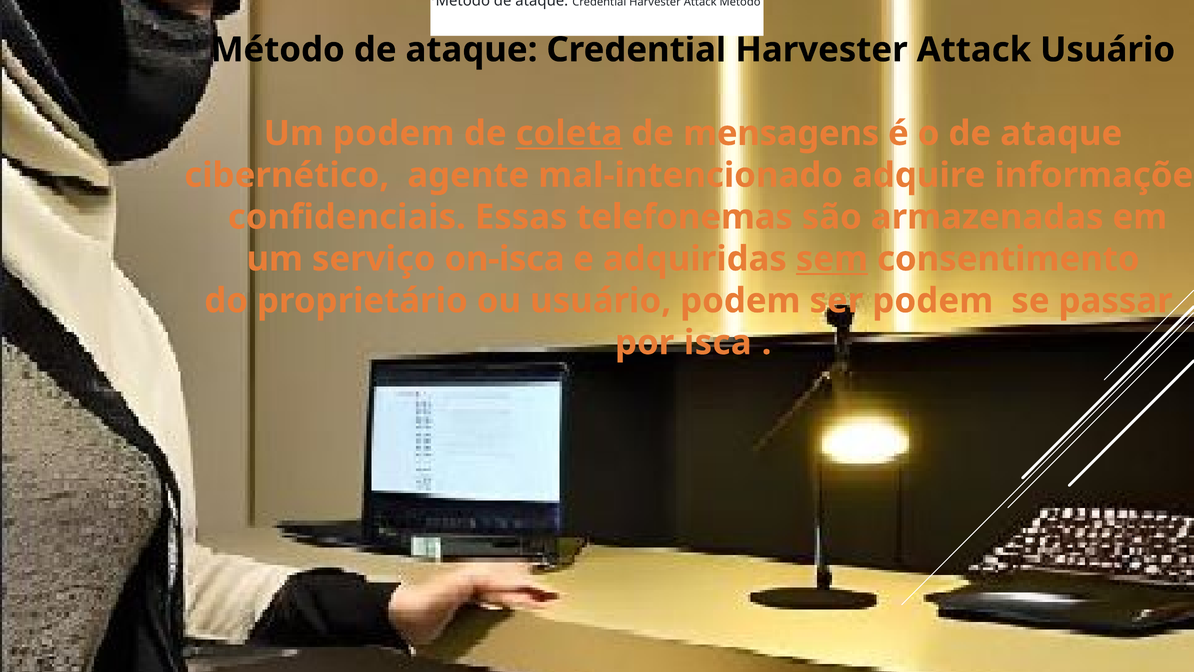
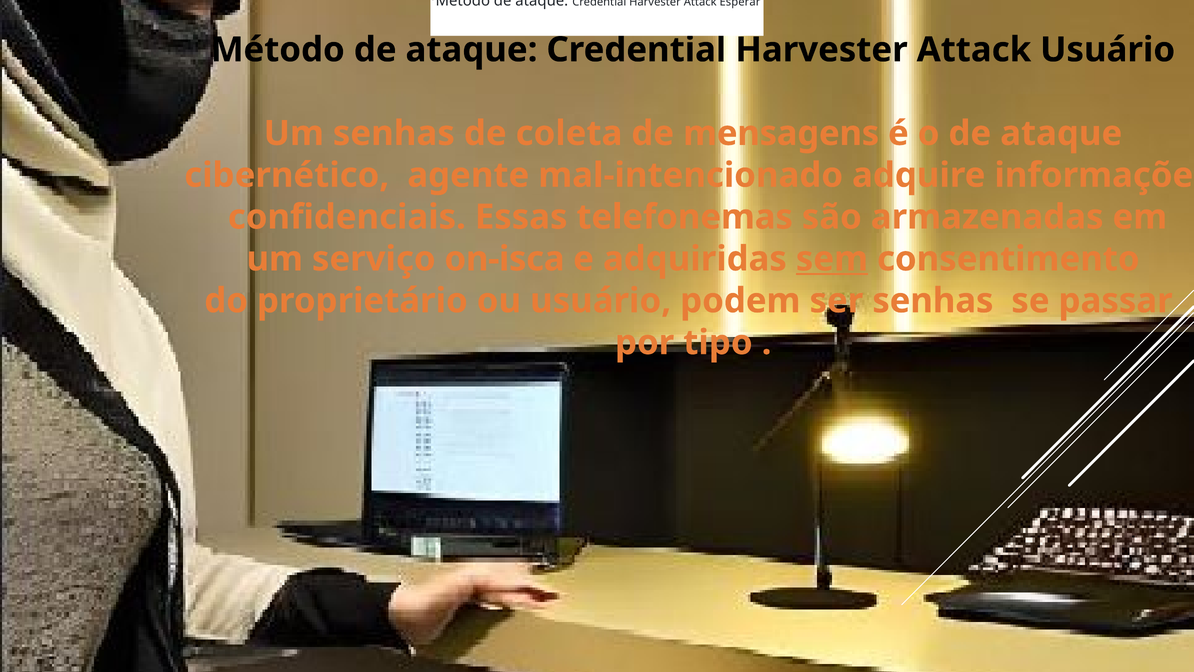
Attack Método: Método -> Esperar (740, 2)
Um podem: podem -> senhas (394, 133)
coleta underline: present -> none (569, 133)
ser podem: podem -> senhas (933, 301)
isca: isca -> tipo (718, 342)
